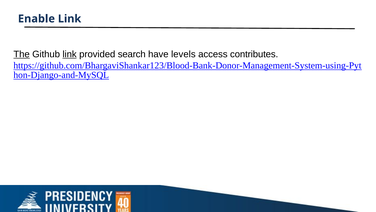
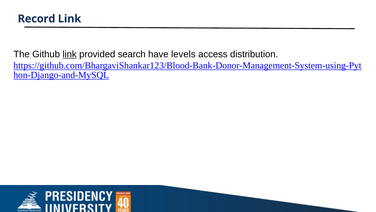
Enable: Enable -> Record (37, 19)
The underline: present -> none (22, 54)
contributes: contributes -> distribution (254, 54)
